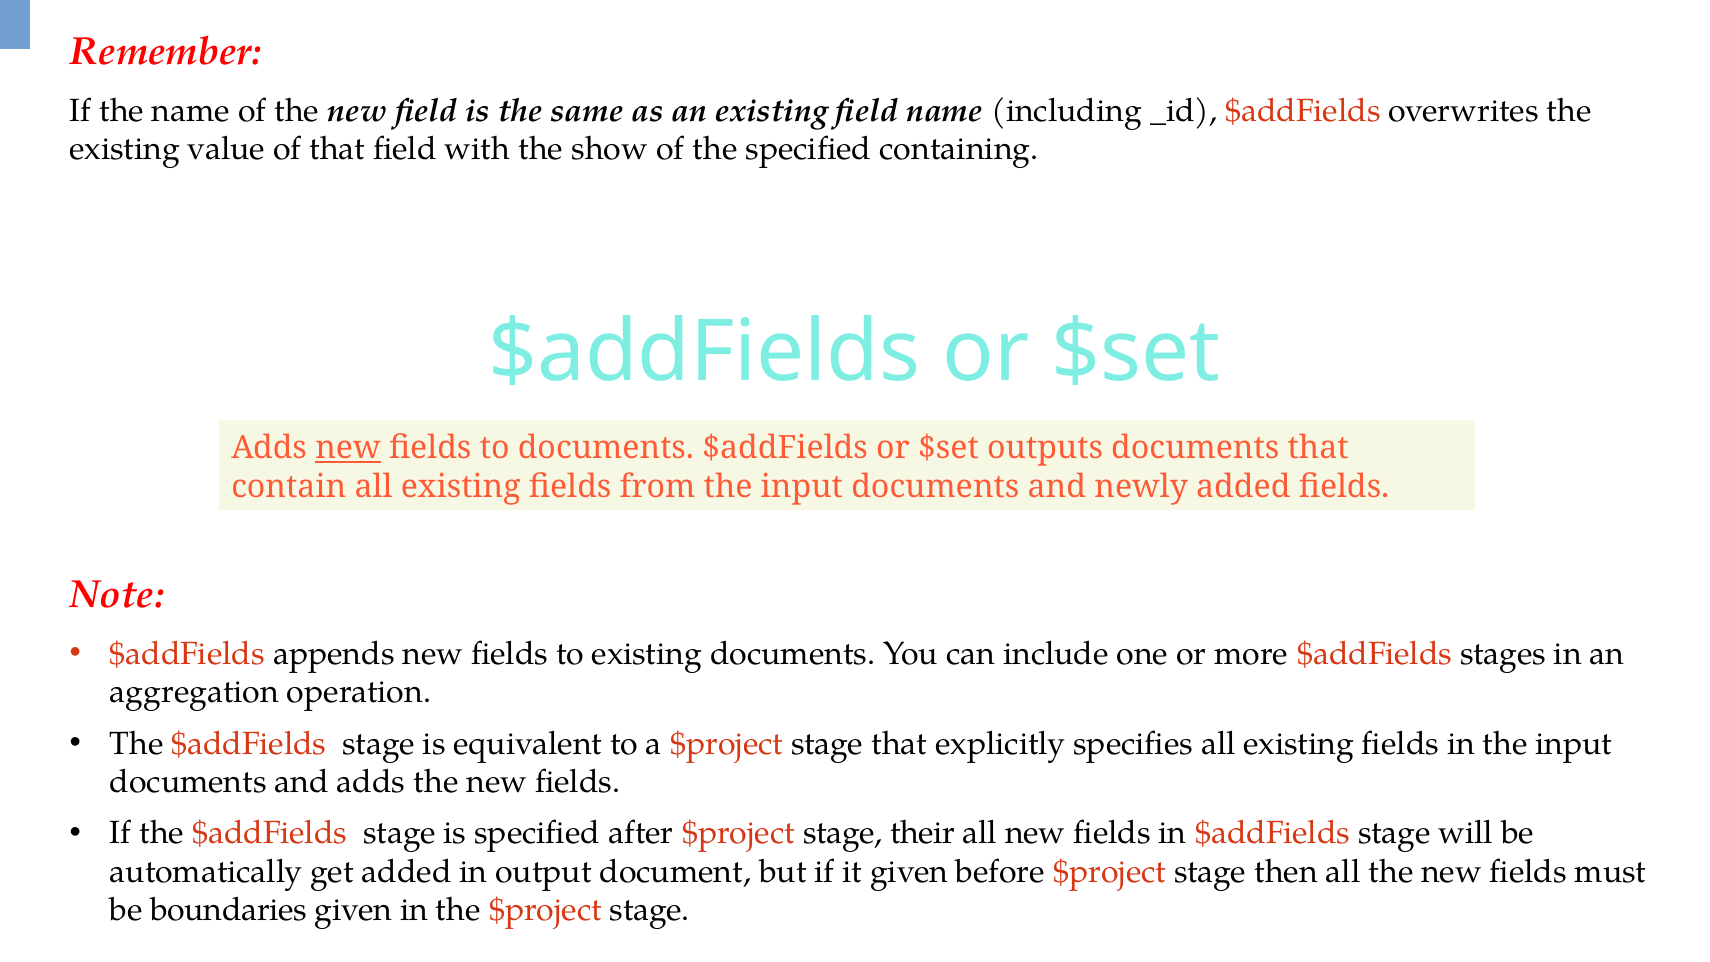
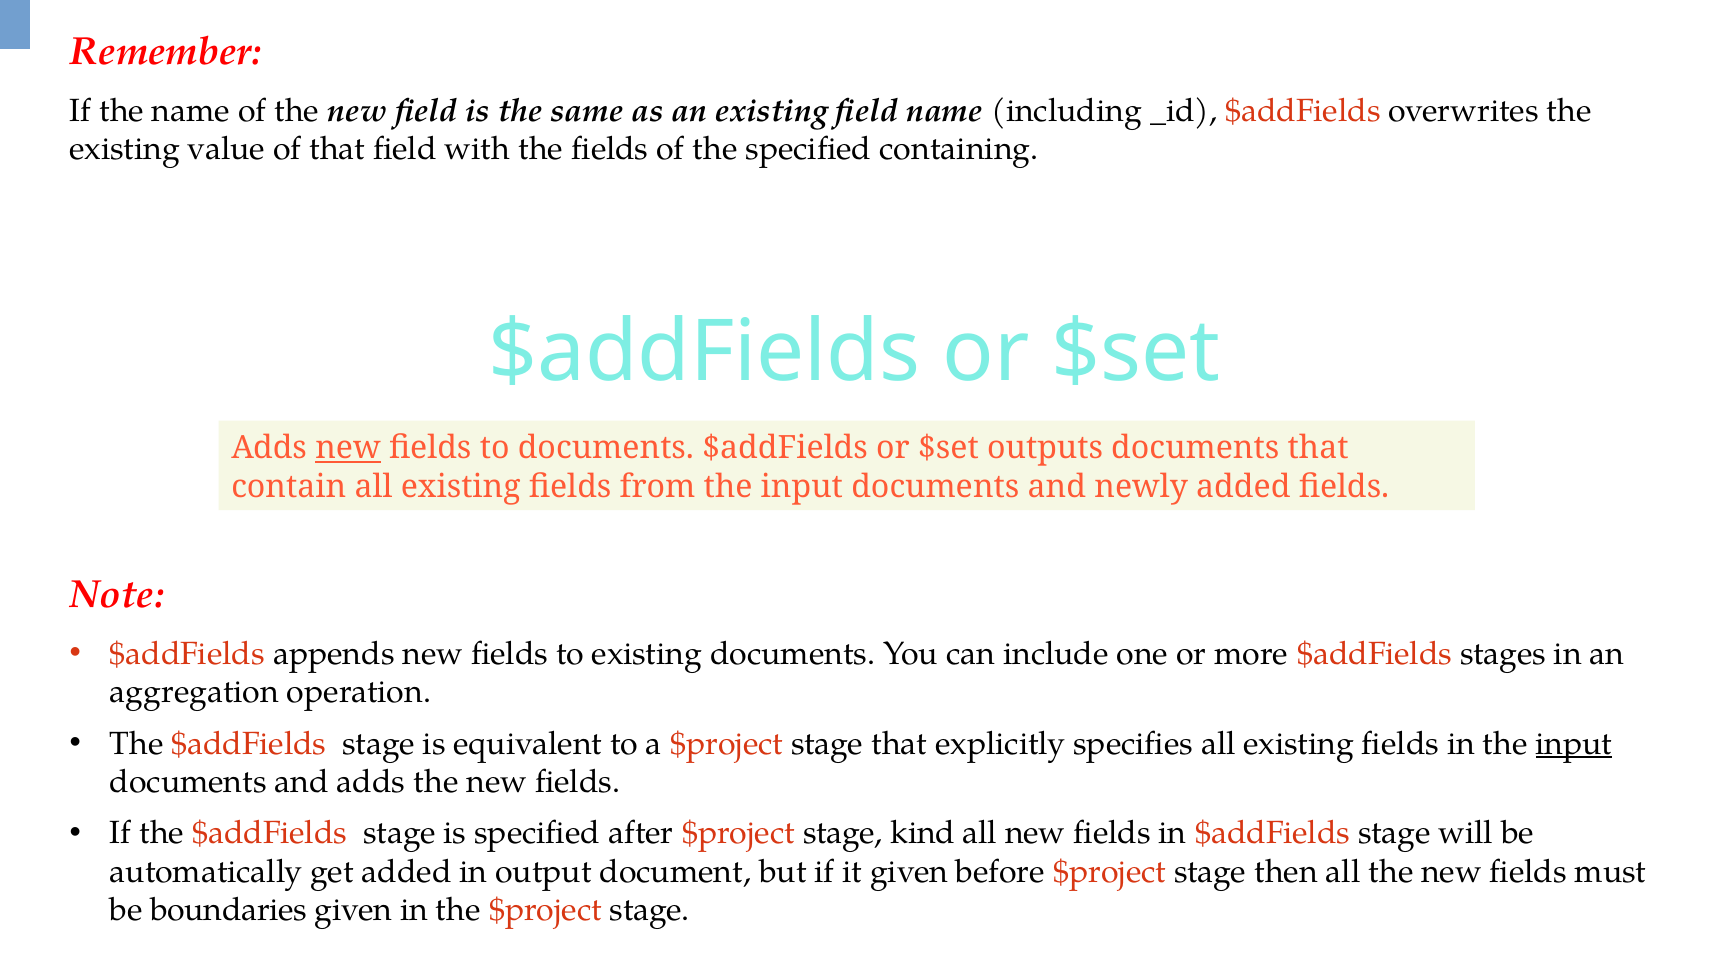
the show: show -> fields (610, 149)
input underline: none -> present (1574, 743)
their: their -> kind (923, 833)
